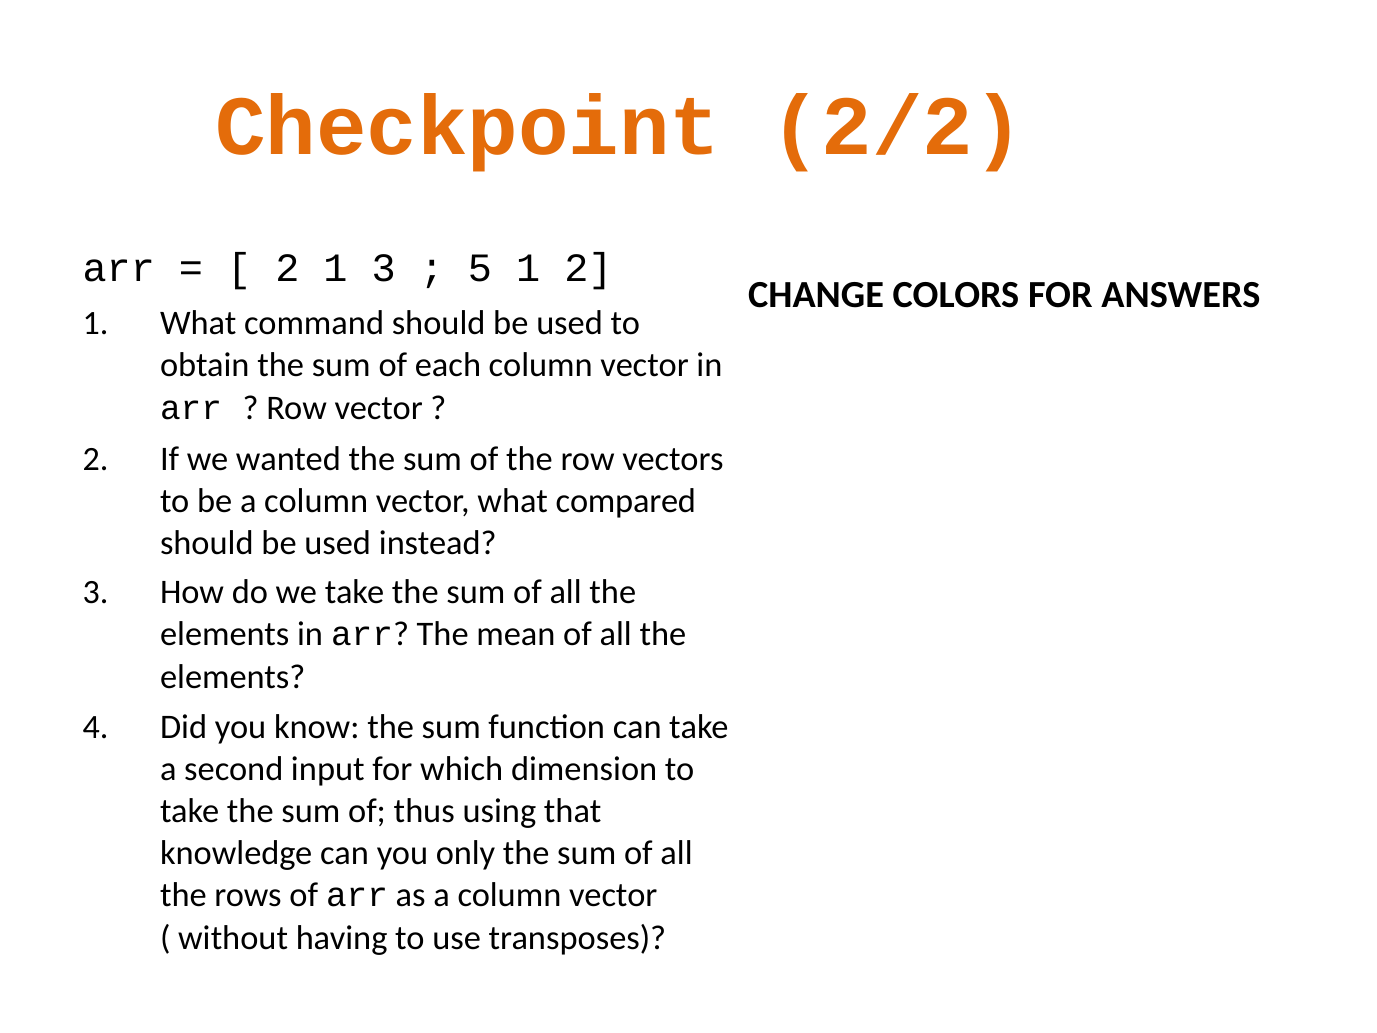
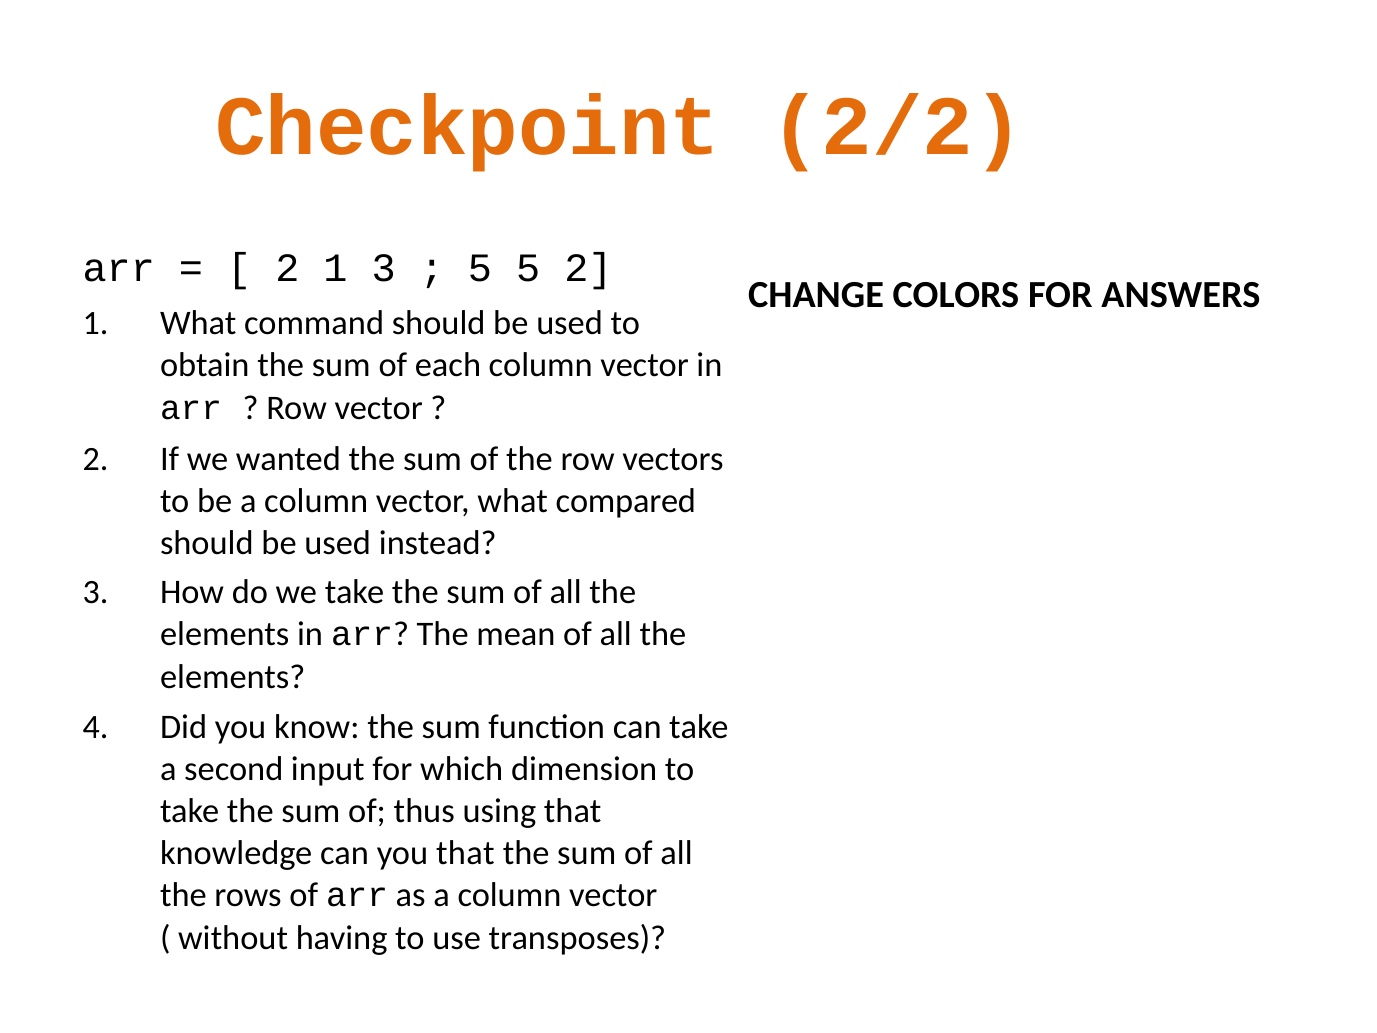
5 1: 1 -> 5 (528, 268)
you only: only -> that (465, 853)
